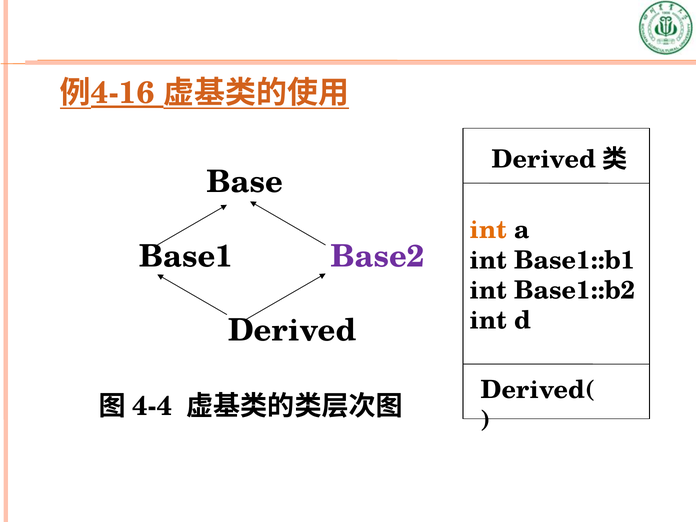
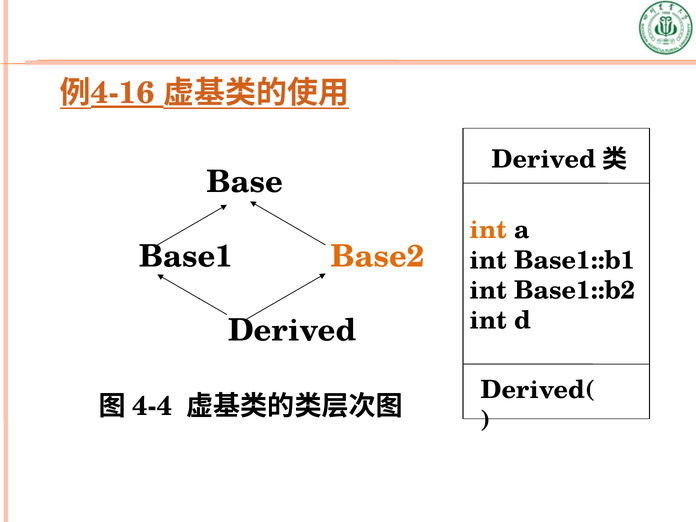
Base2 colour: purple -> orange (378, 256)
